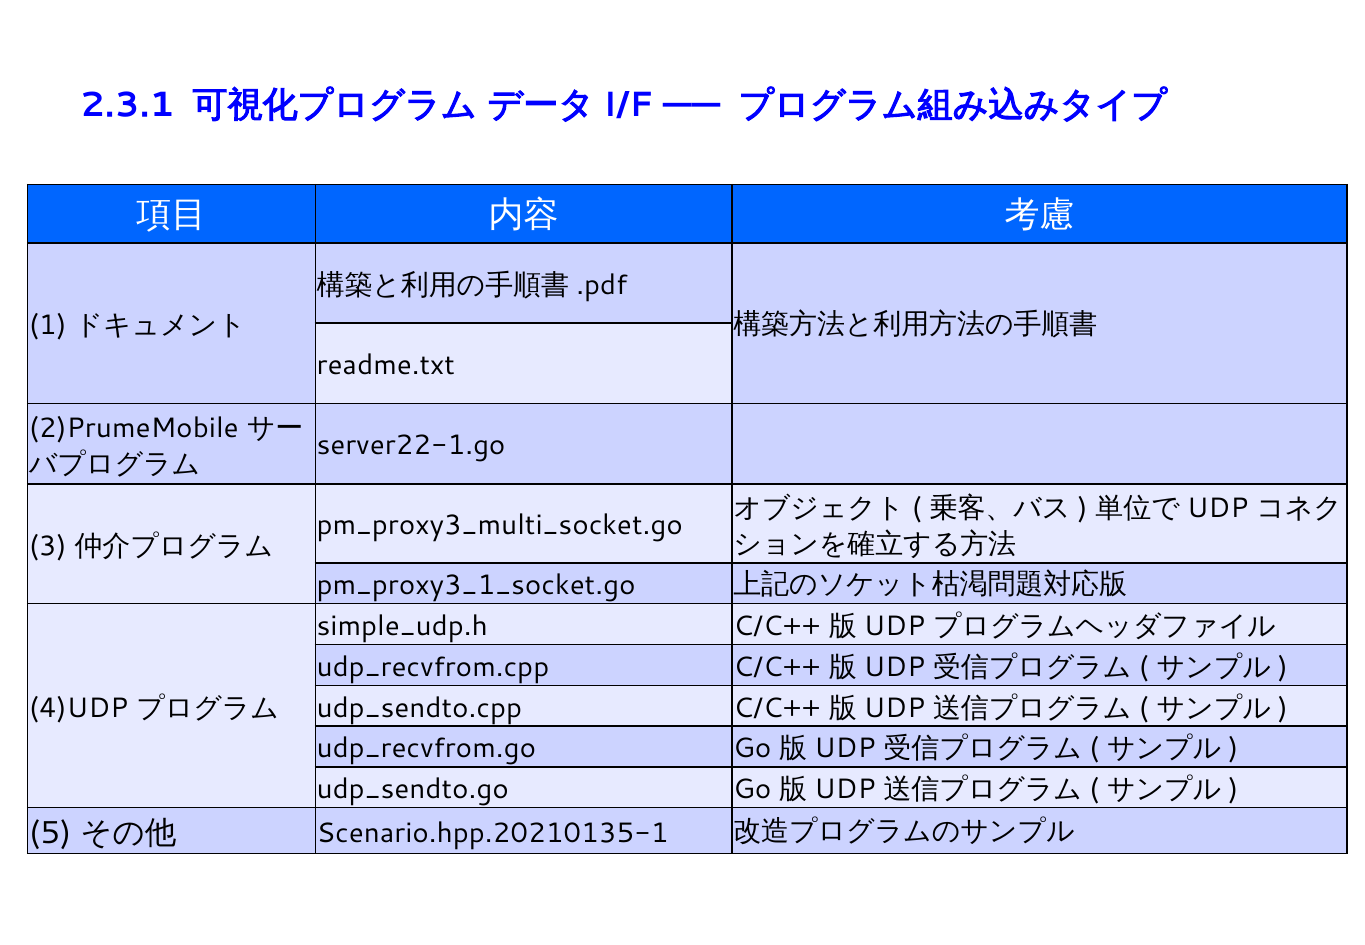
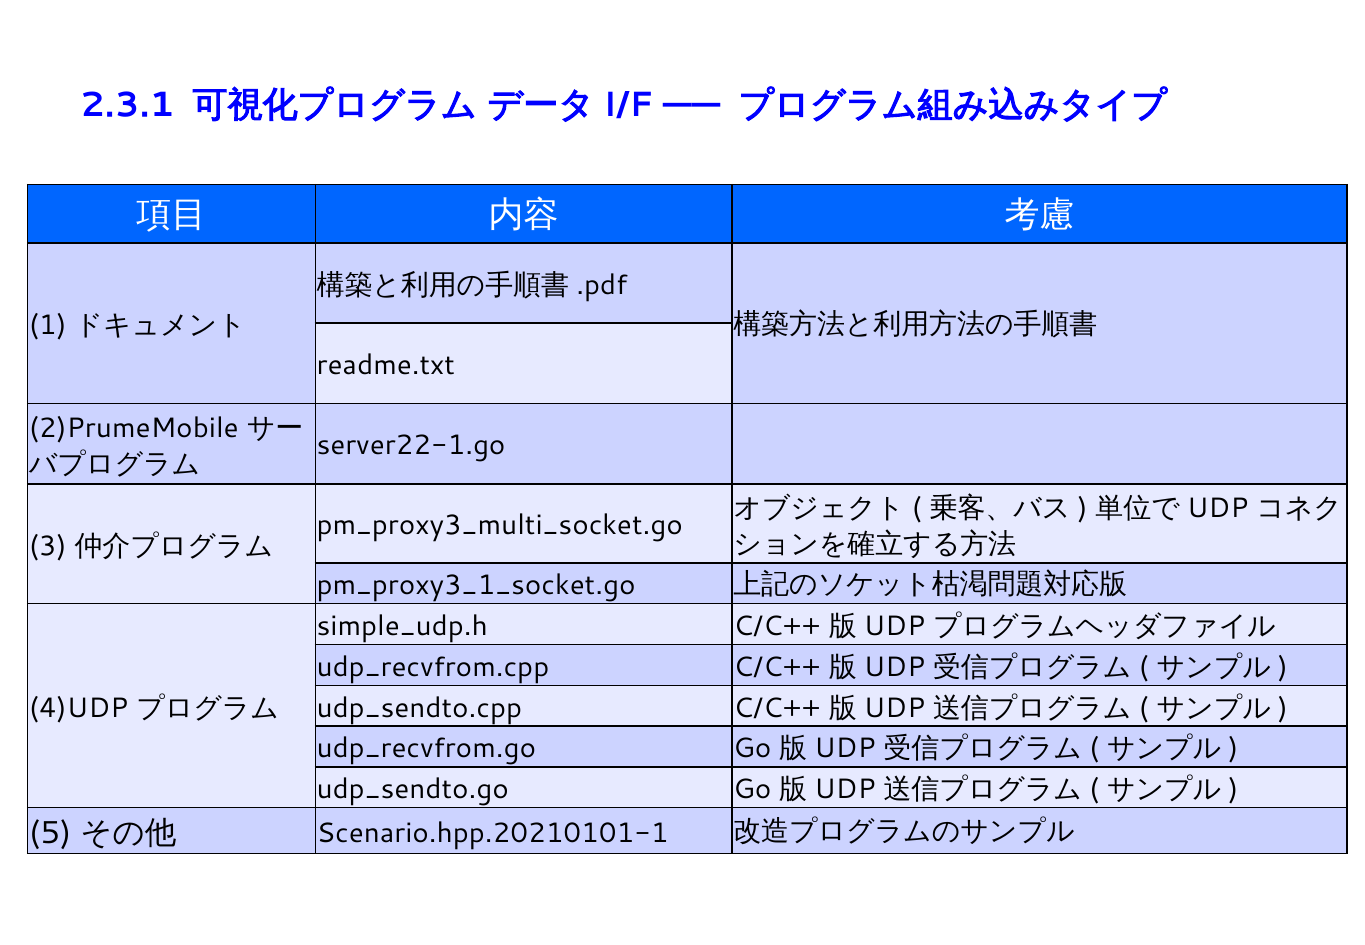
Scenario.hpp.20210135-1: Scenario.hpp.20210135-1 -> Scenario.hpp.20210101-1 (493, 833)
